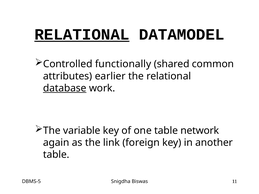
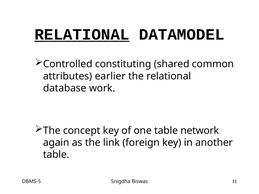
functionally: functionally -> constituting (123, 64)
database underline: present -> none (65, 88)
variable: variable -> concept (82, 131)
